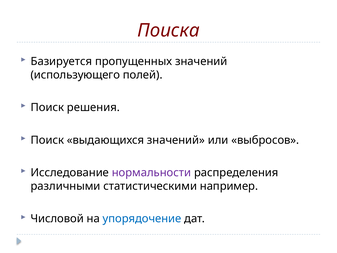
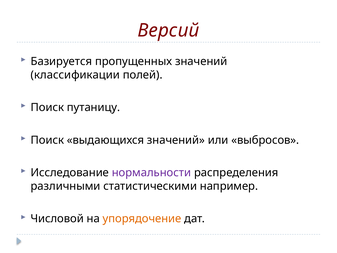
Поиска: Поиска -> Версий (168, 31)
использующего: использующего -> классификации (75, 75)
решения: решения -> путаницу (93, 107)
упорядочение colour: blue -> orange (142, 219)
